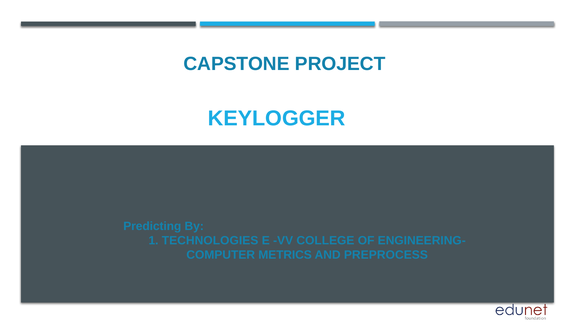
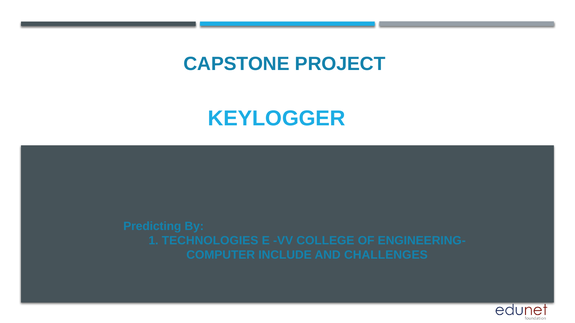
METRICS: METRICS -> INCLUDE (285, 255)
PREPROCESS: PREPROCESS -> CHALLENGES (386, 255)
